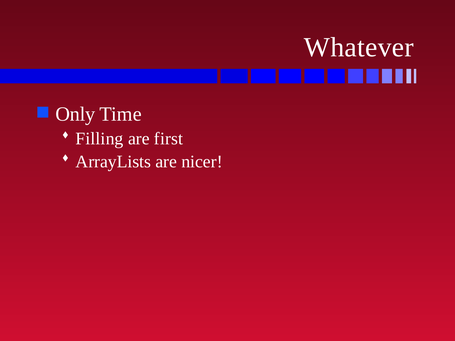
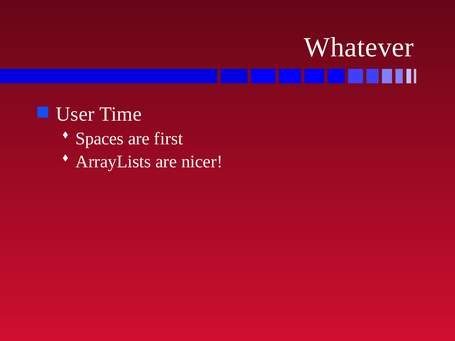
Only: Only -> User (75, 114)
Filling: Filling -> Spaces (100, 139)
